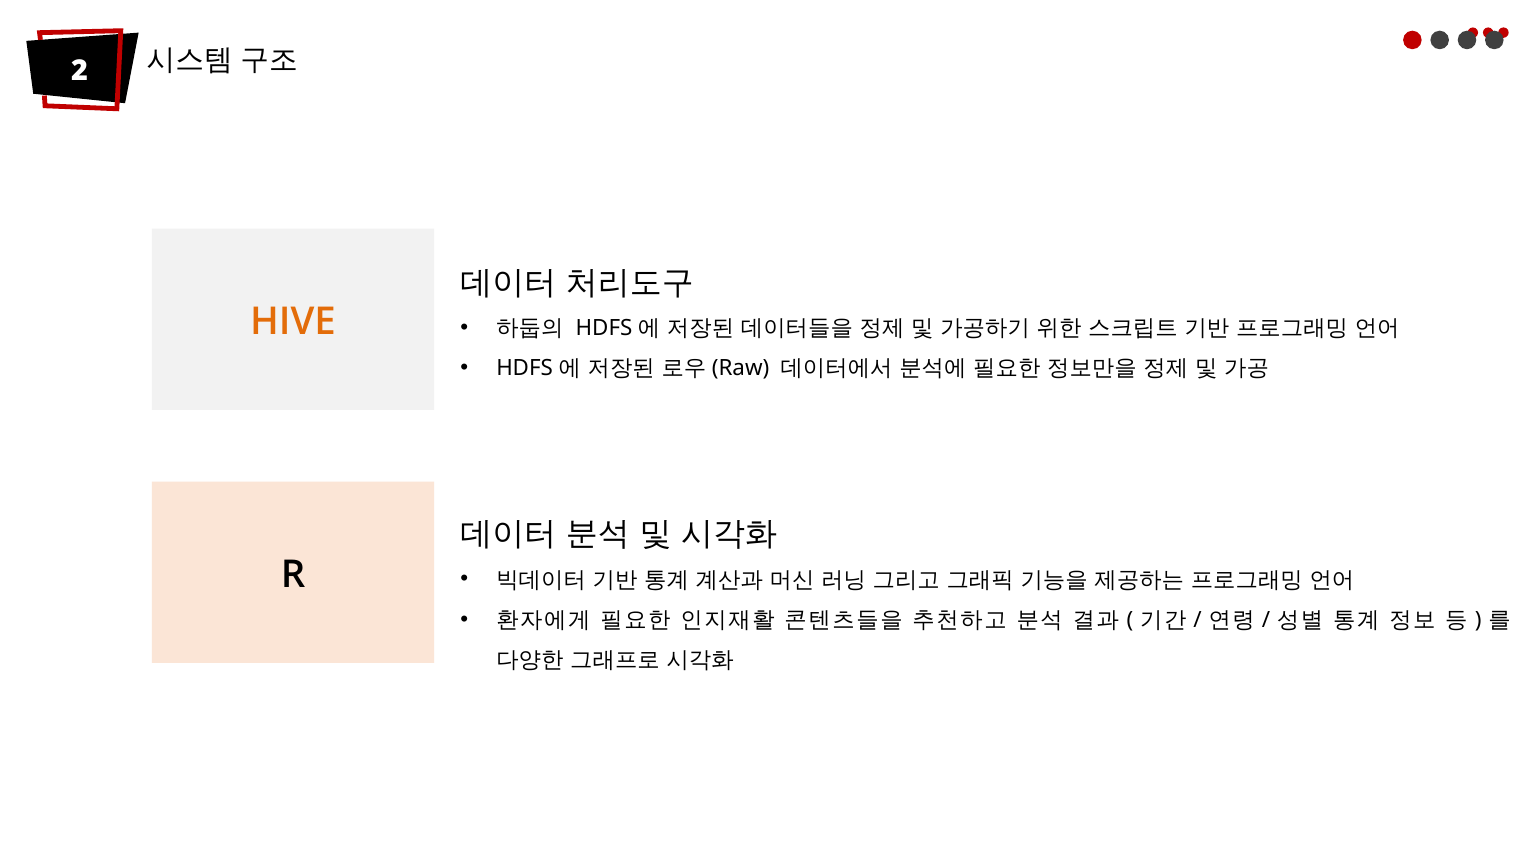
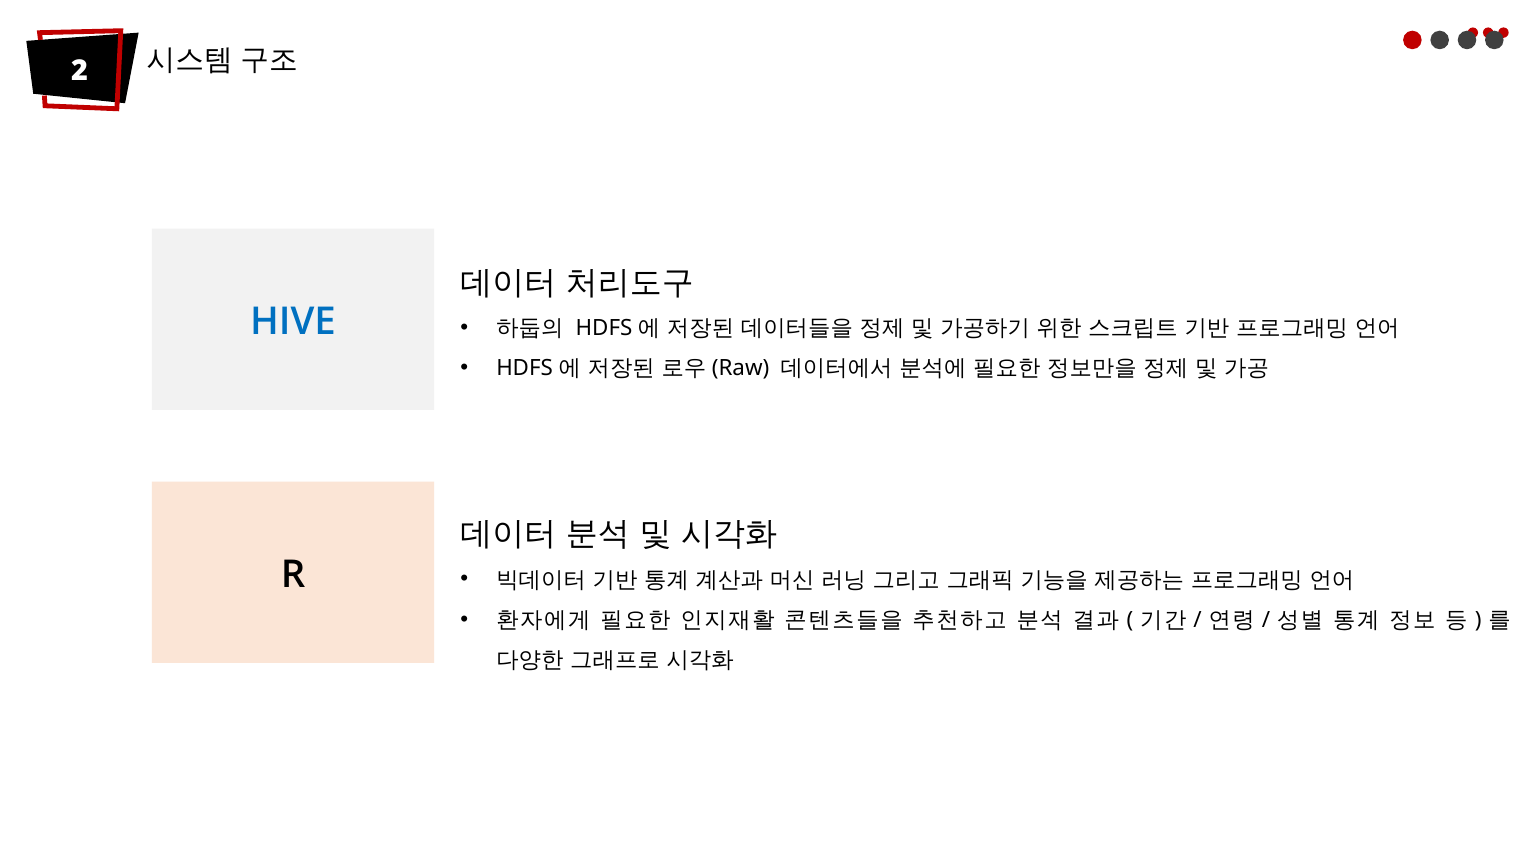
HIVE colour: orange -> blue (293, 322)
